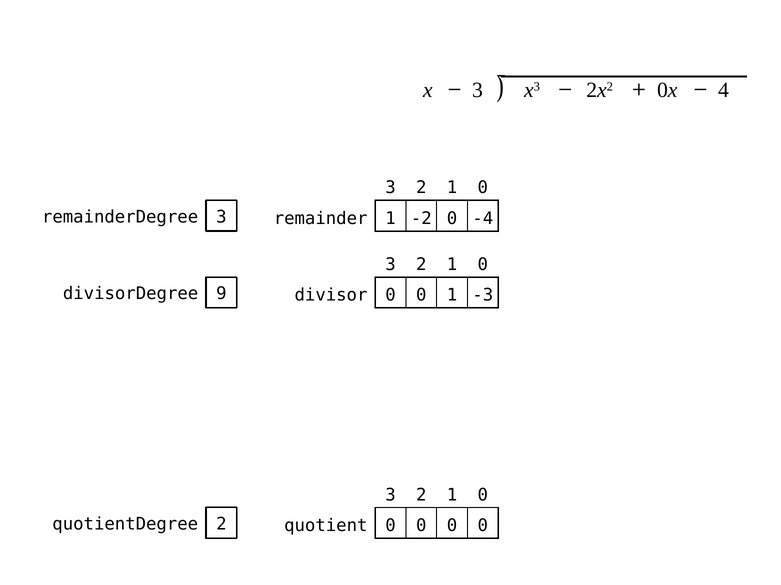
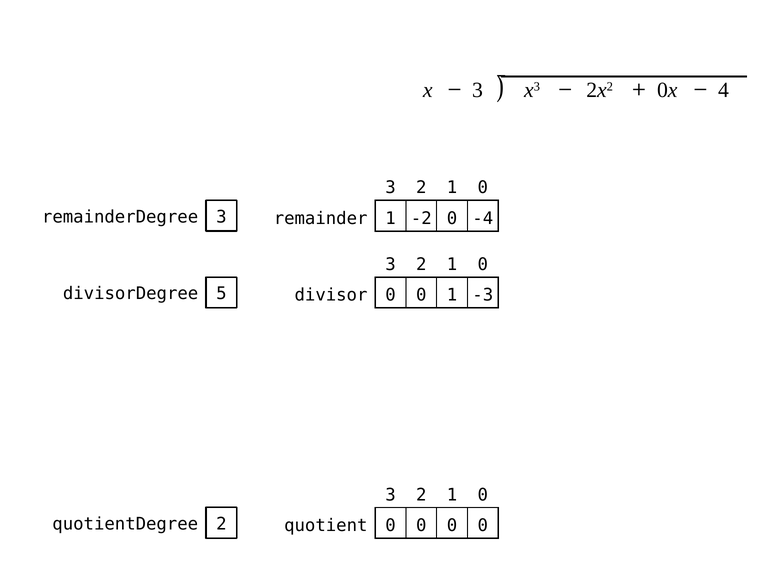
9: 9 -> 5 (221, 294)
